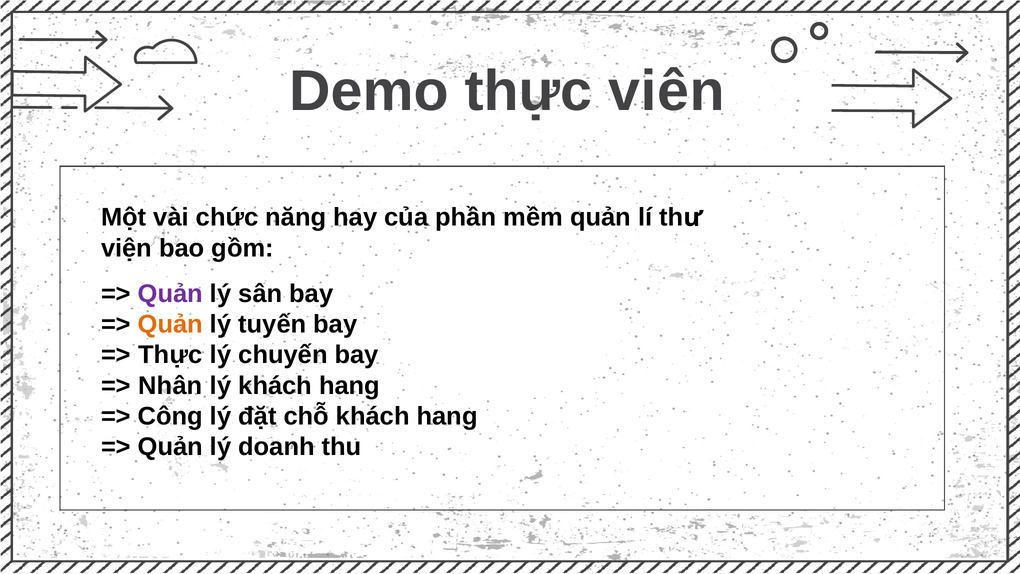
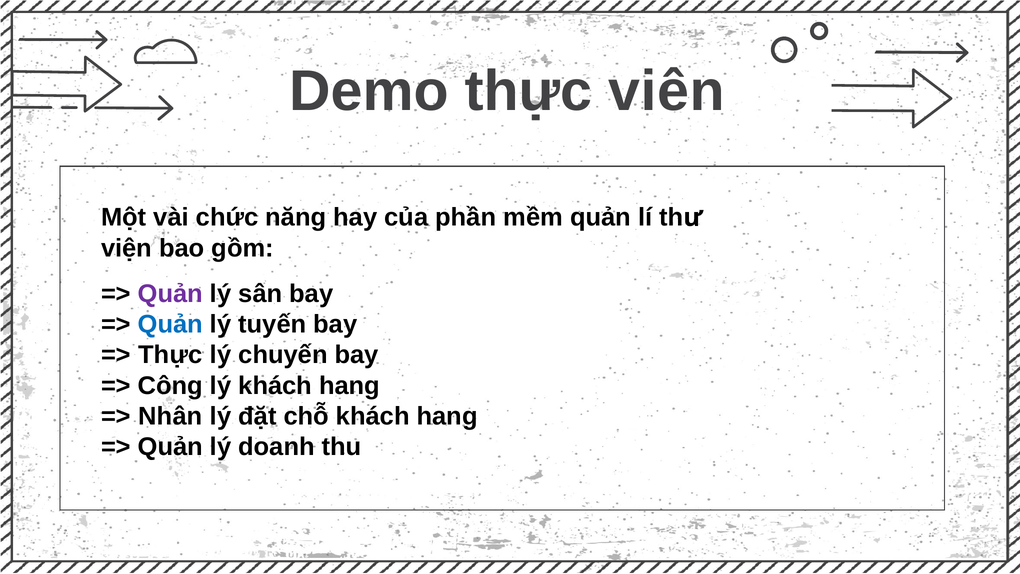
Quản colour: orange -> blue (170, 324)
Nhân: Nhân -> Công (170, 385)
Công: Công -> Nhân (170, 416)
